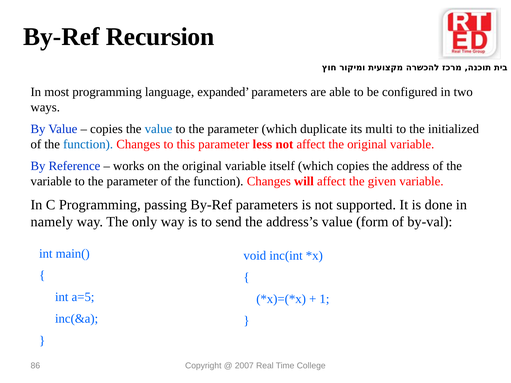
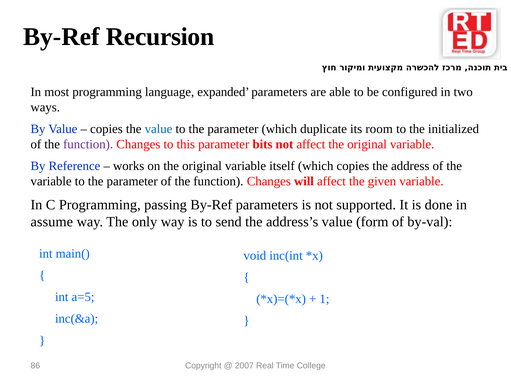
multi: multi -> room (379, 129)
function colour: blue -> purple (88, 144)
less: less -> bits (262, 144)
namely: namely -> assume (52, 222)
